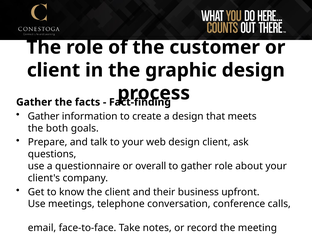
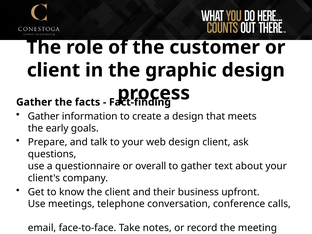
both: both -> early (57, 128)
gather role: role -> text (224, 166)
